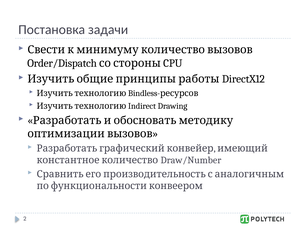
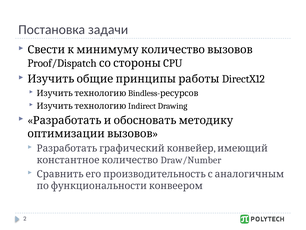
Order/Dispatch: Order/Dispatch -> Proof/Dispatch (62, 63)
